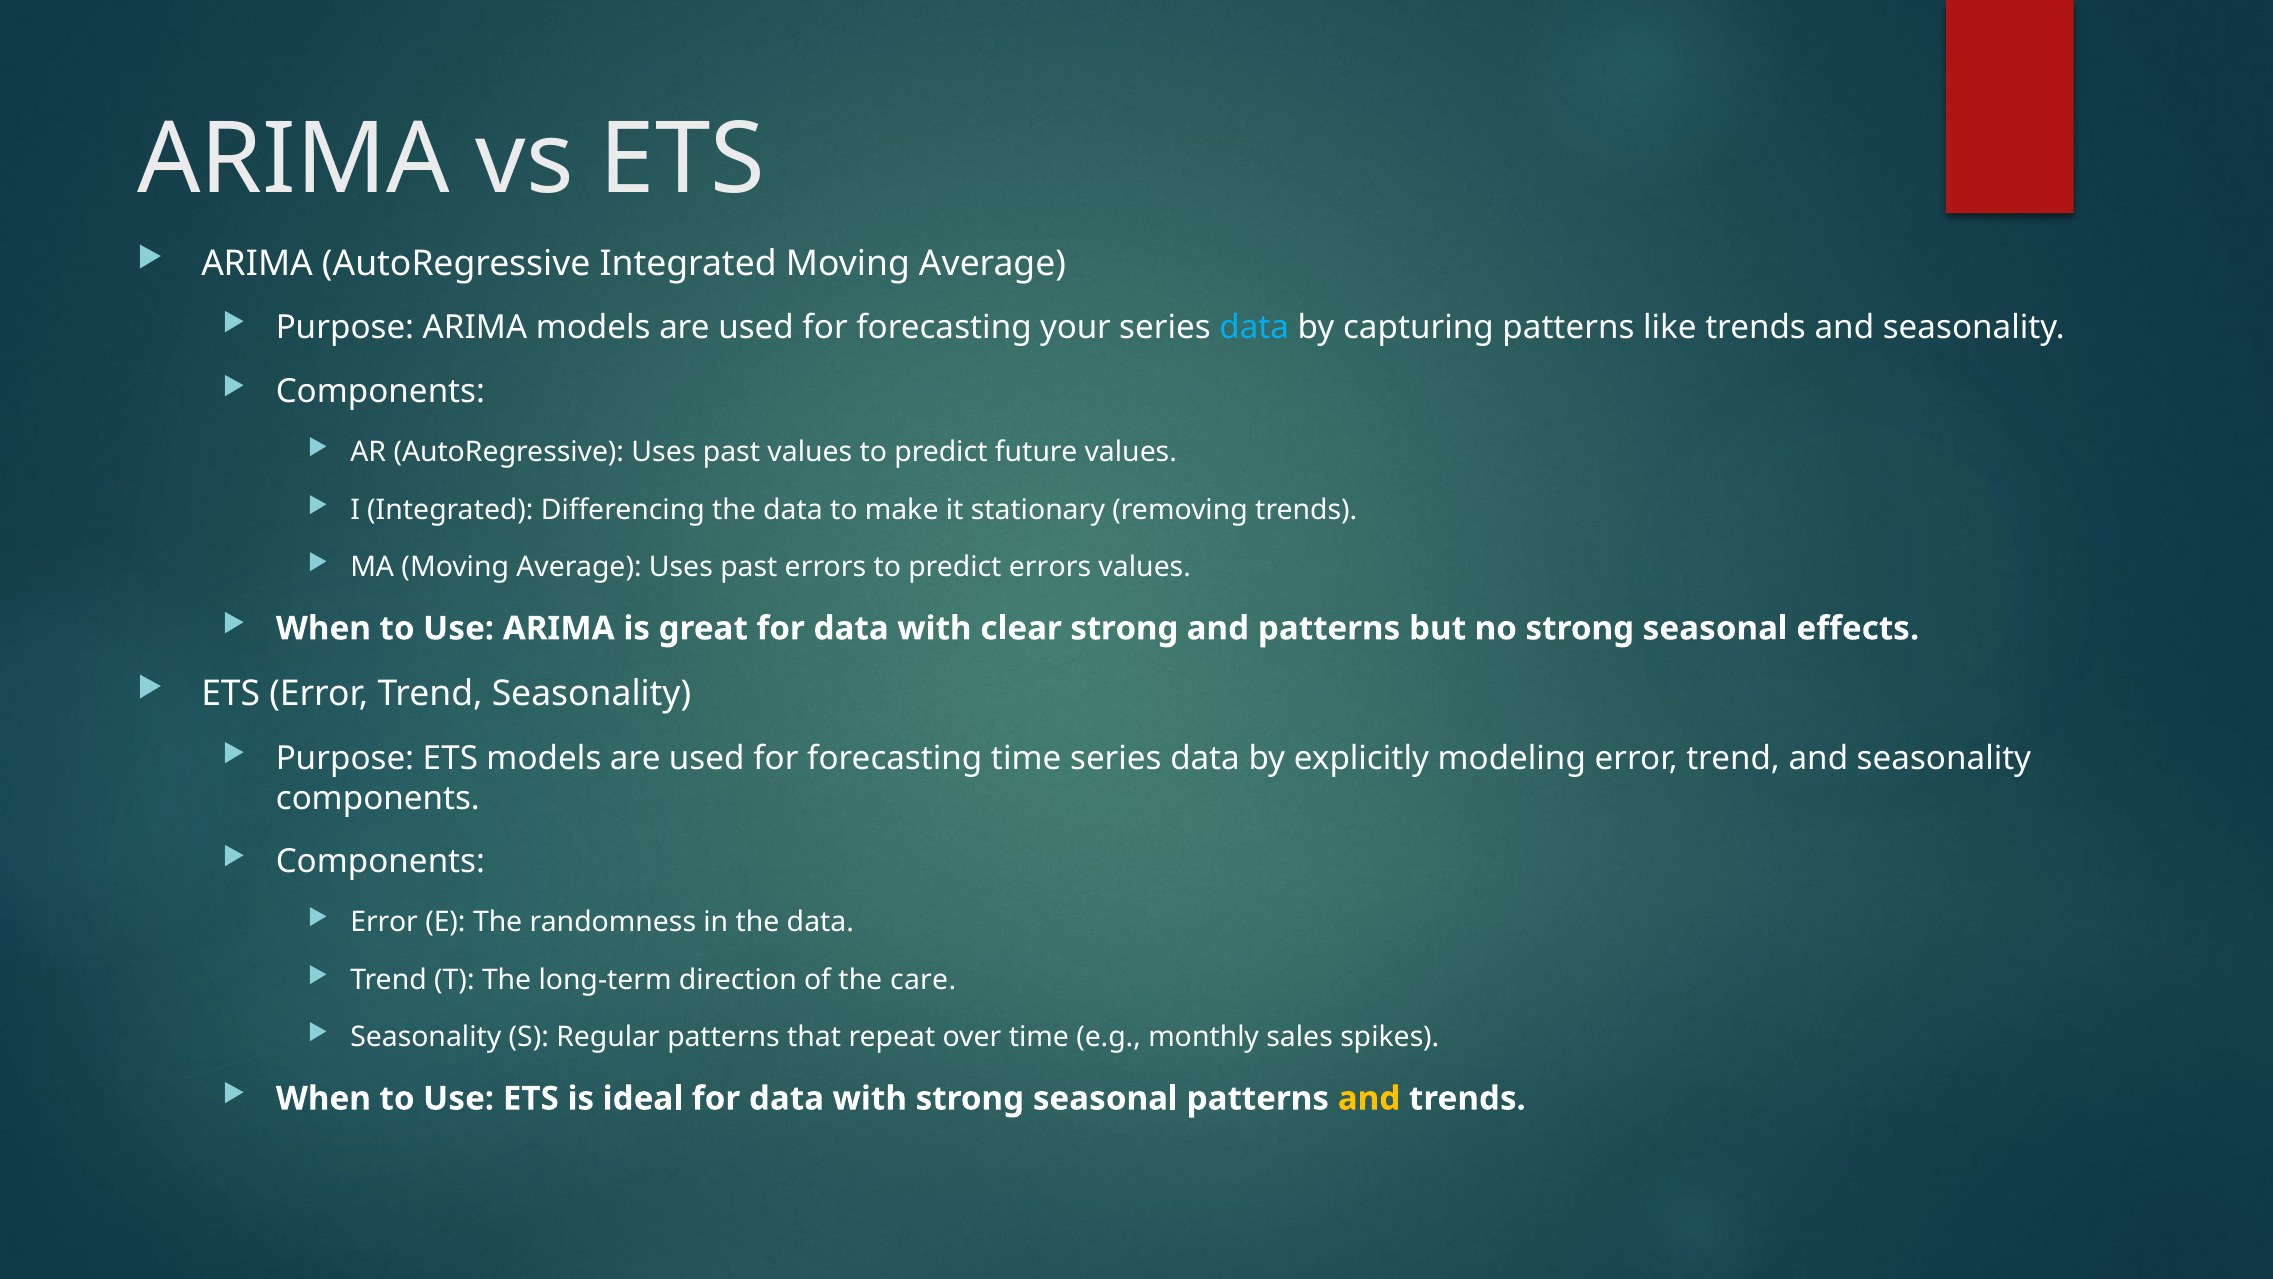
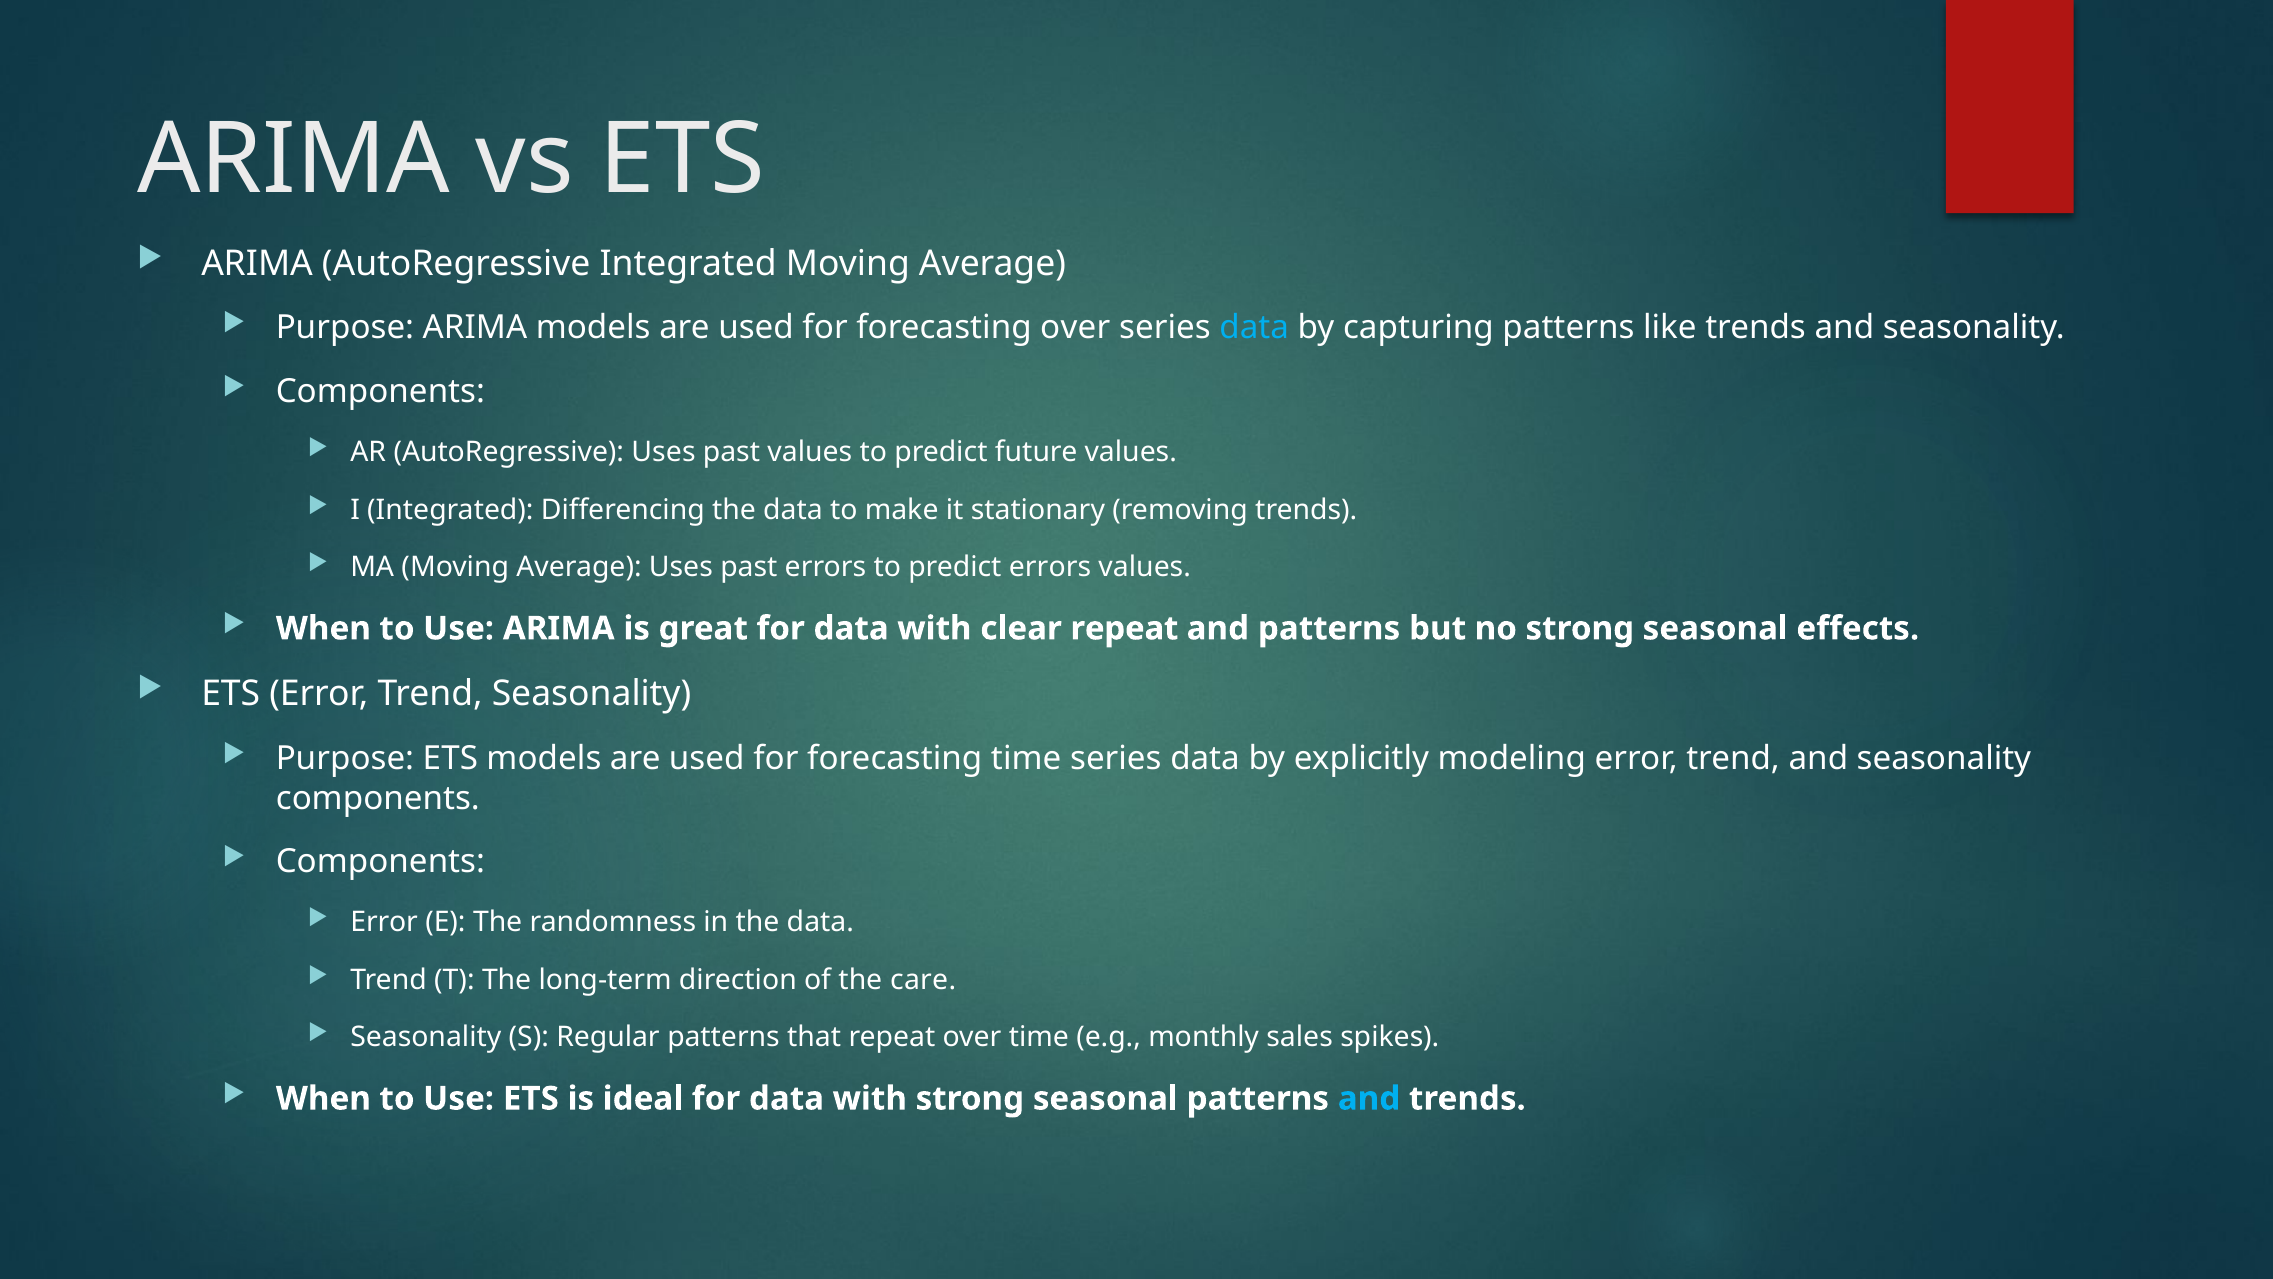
forecasting your: your -> over (1075, 328)
clear strong: strong -> repeat (1124, 628)
and colour: yellow -> light blue (1369, 1098)
